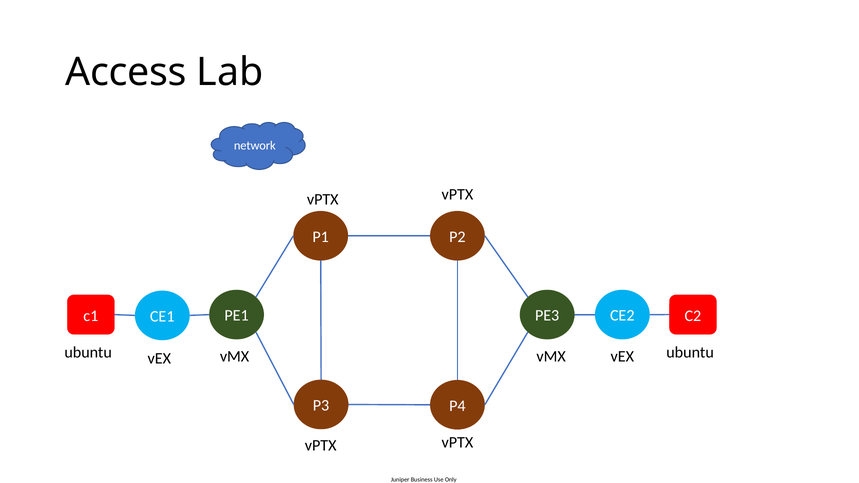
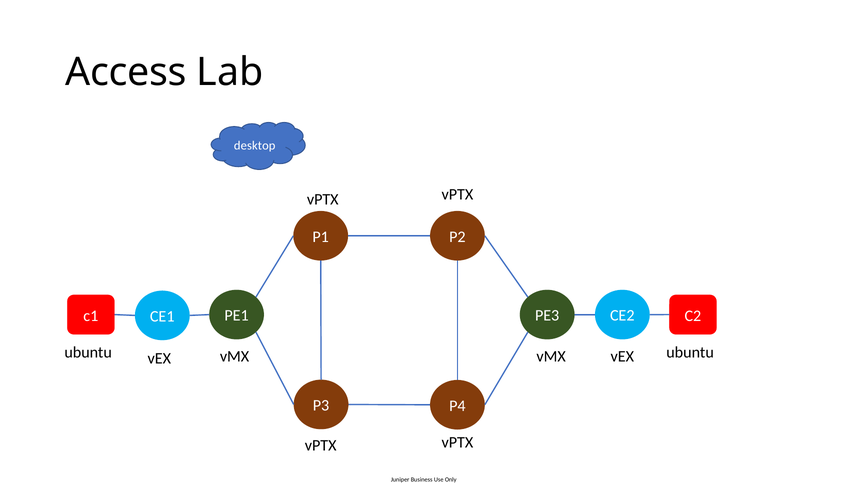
network: network -> desktop (255, 146)
